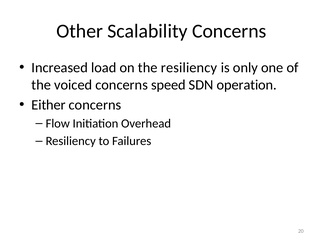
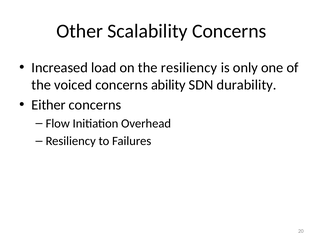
speed: speed -> ability (168, 85)
operation: operation -> durability (247, 85)
